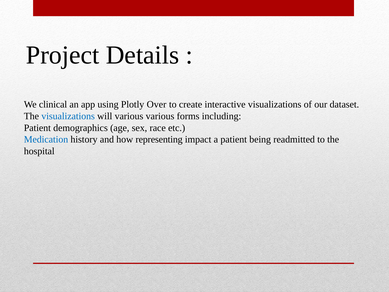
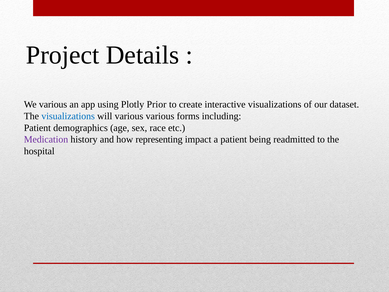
We clinical: clinical -> various (53, 104)
Over: Over -> Prior (157, 104)
Medication colour: blue -> purple (46, 139)
